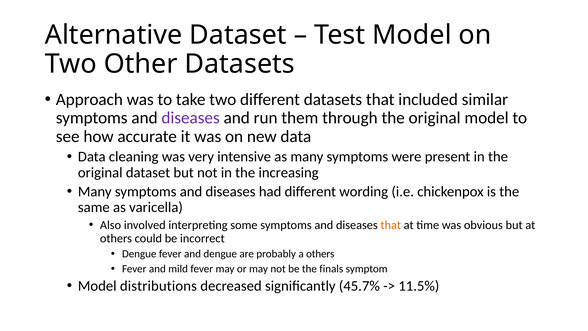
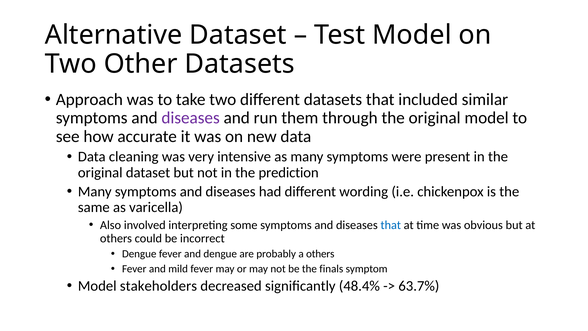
increasing: increasing -> prediction (289, 173)
that colour: orange -> blue (391, 225)
distributions: distributions -> stakeholders (158, 286)
45.7%: 45.7% -> 48.4% (359, 286)
11.5%: 11.5% -> 63.7% (419, 286)
